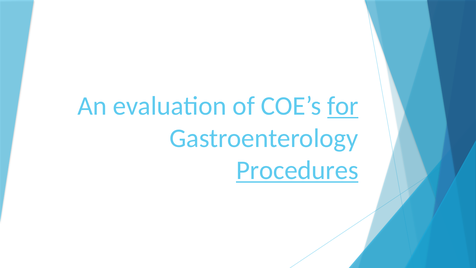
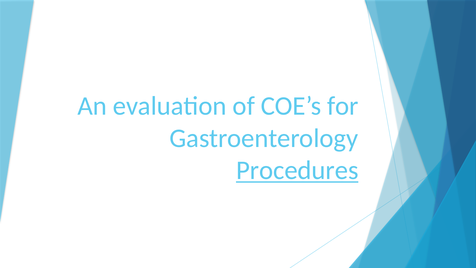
for underline: present -> none (343, 106)
